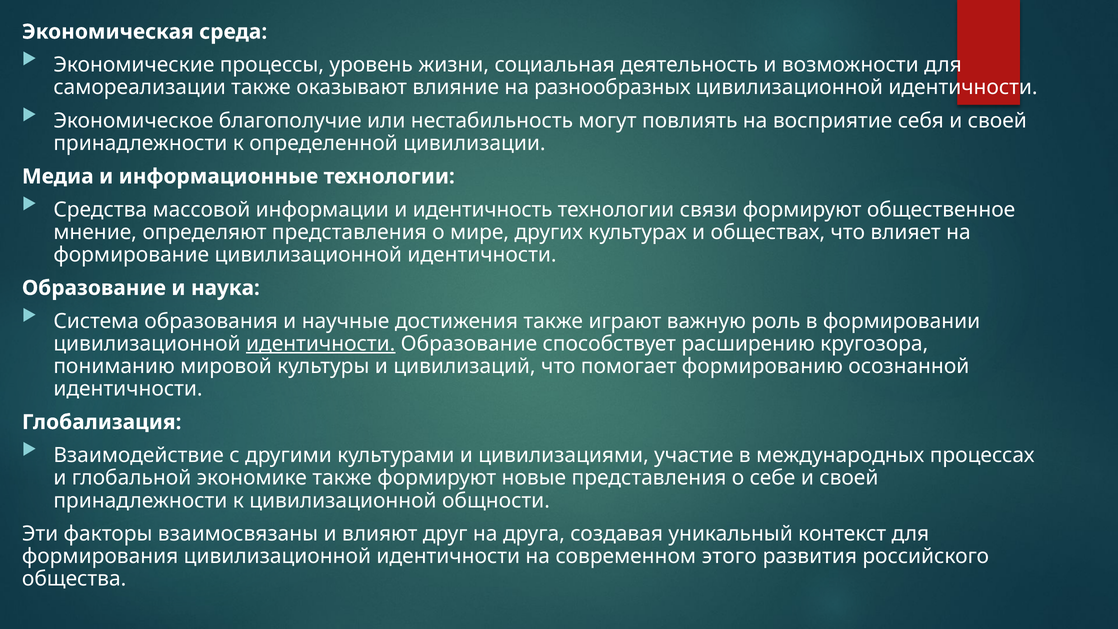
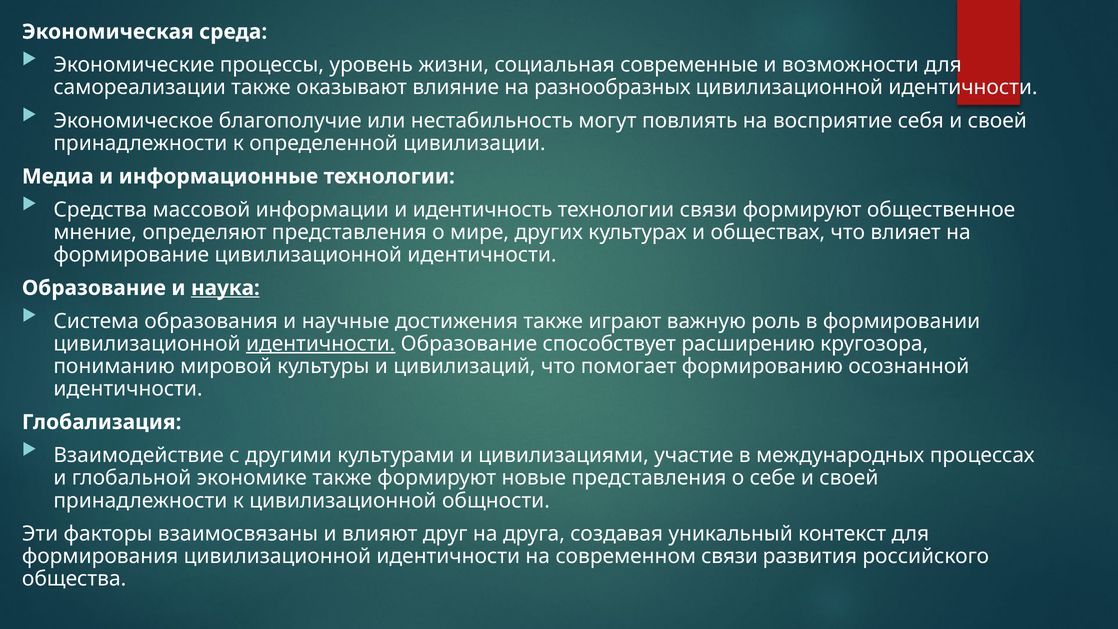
деятельность: деятельность -> современные (689, 65)
наука underline: none -> present (225, 288)
современном этого: этого -> связи (730, 556)
